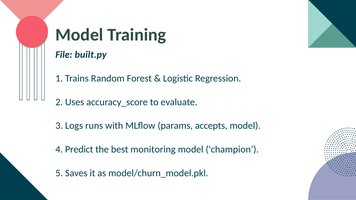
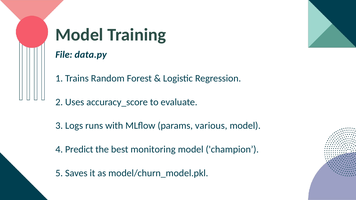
built.py: built.py -> data.py (91, 55)
accepts: accepts -> various (211, 126)
